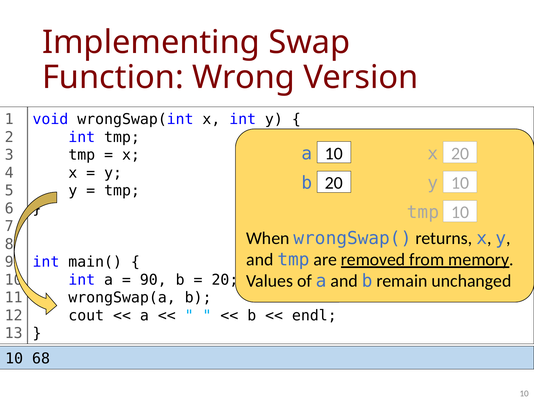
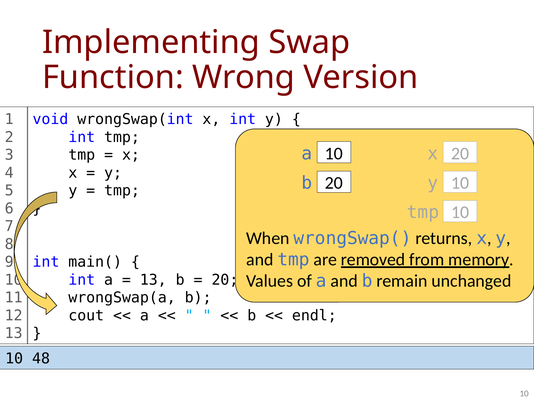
90: 90 -> 13 (153, 279)
68: 68 -> 48 (41, 358)
